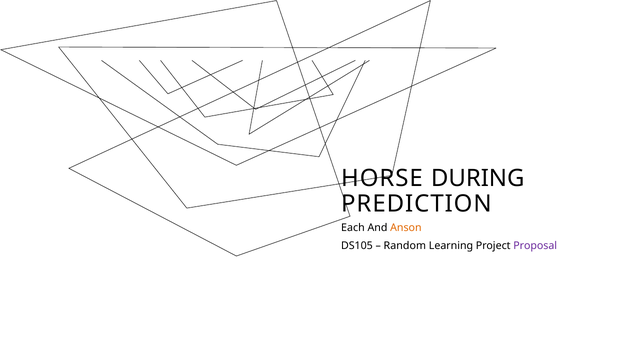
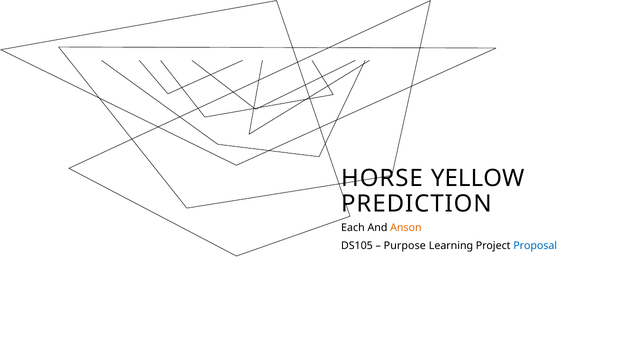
DURING: DURING -> YELLOW (478, 178)
Random: Random -> Purpose (405, 246)
Proposal colour: purple -> blue (535, 246)
